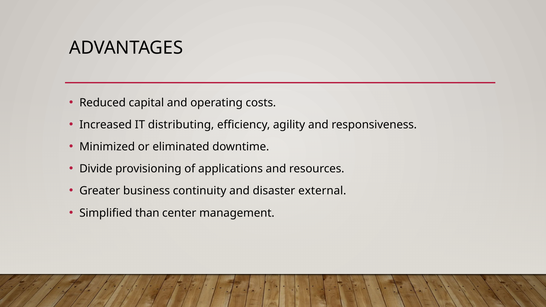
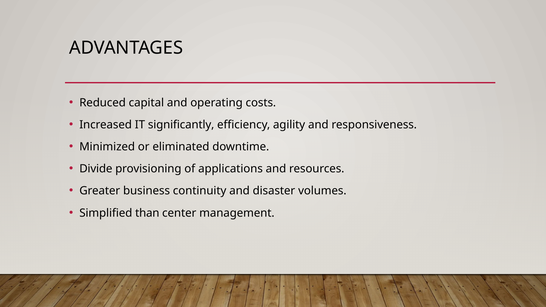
distributing: distributing -> significantly (181, 125)
external: external -> volumes (322, 191)
